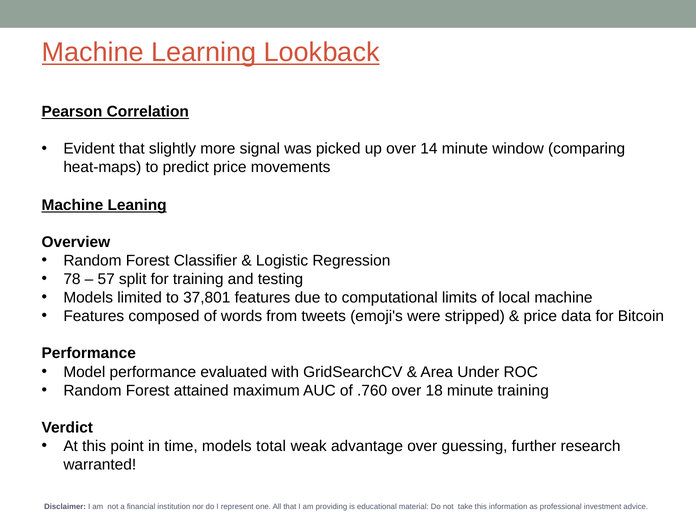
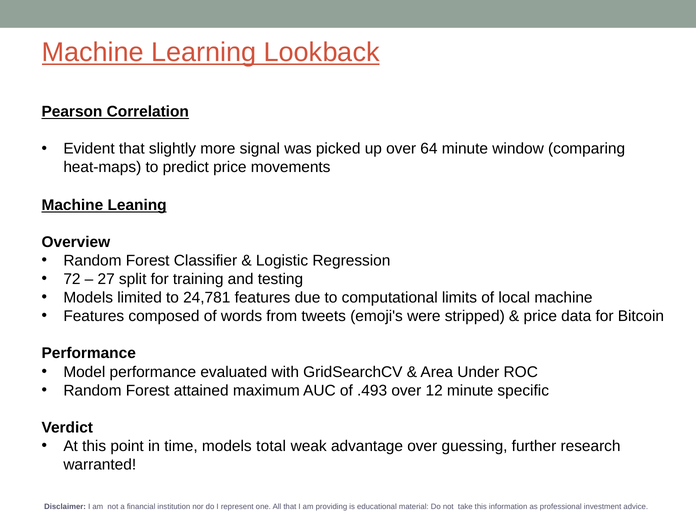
14: 14 -> 64 (429, 149)
78: 78 -> 72 (72, 279)
57: 57 -> 27 (106, 279)
37,801: 37,801 -> 24,781 (207, 298)
.760: .760 -> .493 (372, 390)
18: 18 -> 12 (434, 390)
minute training: training -> specific (523, 390)
